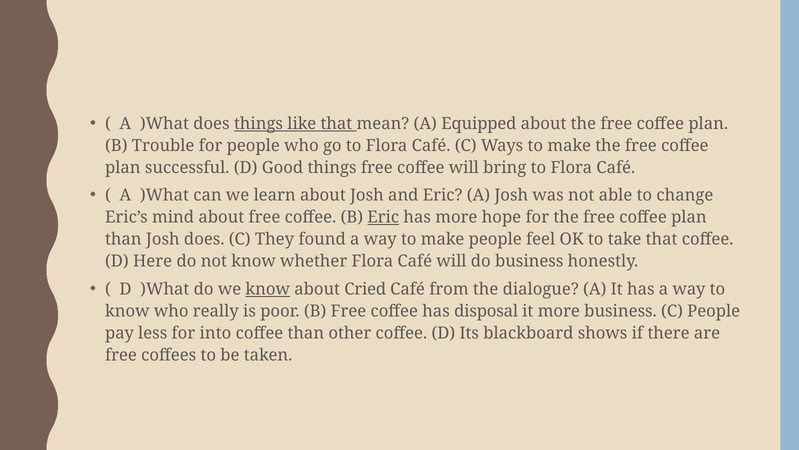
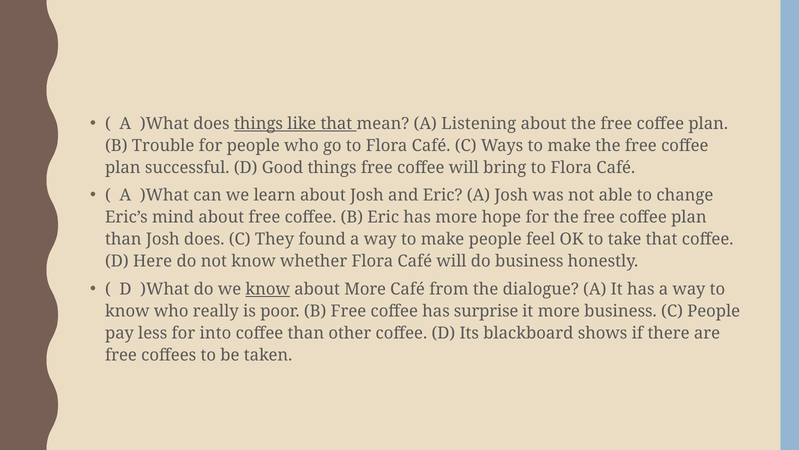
Equipped: Equipped -> Listening (479, 123)
Eric underline: present -> none (383, 217)
about Cried: Cried -> More (365, 289)
disposal: disposal -> surprise (486, 311)
